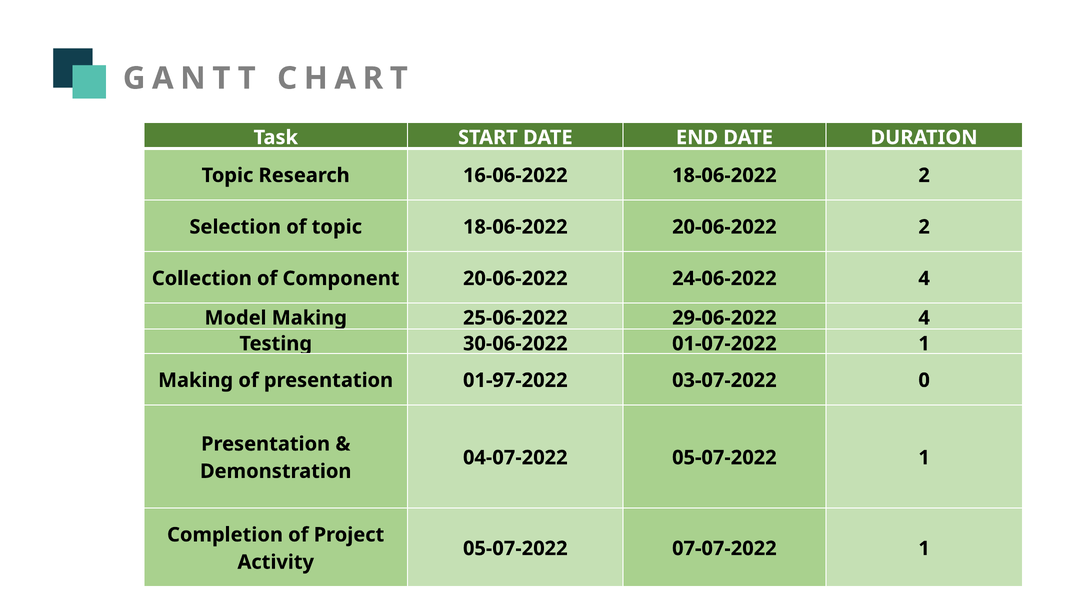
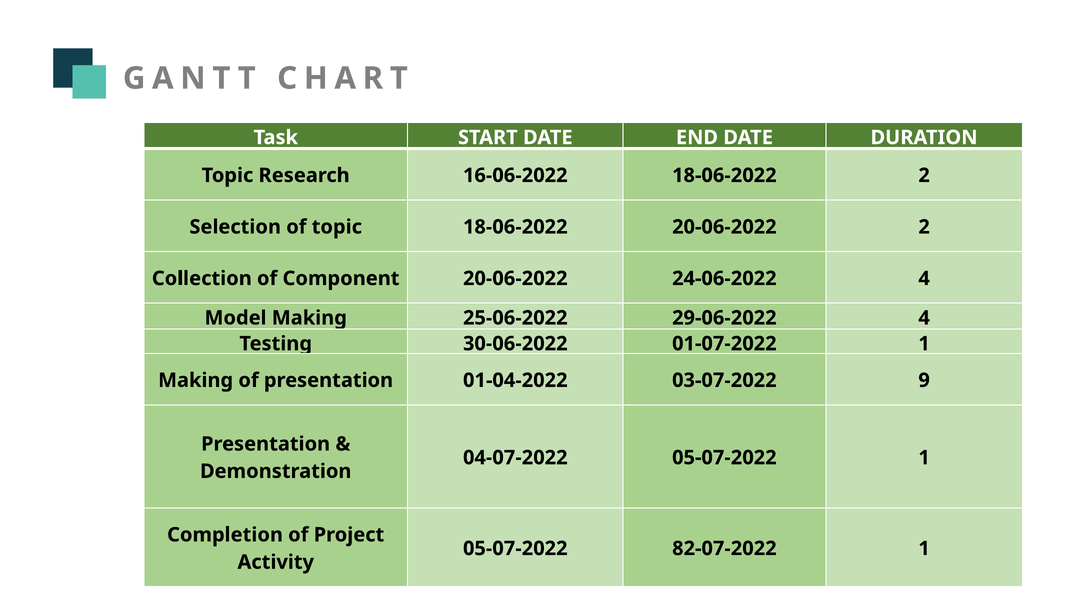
01-97-2022: 01-97-2022 -> 01-04-2022 (515, 381)
0: 0 -> 9 (924, 381)
07-07-2022: 07-07-2022 -> 82-07-2022 (724, 549)
